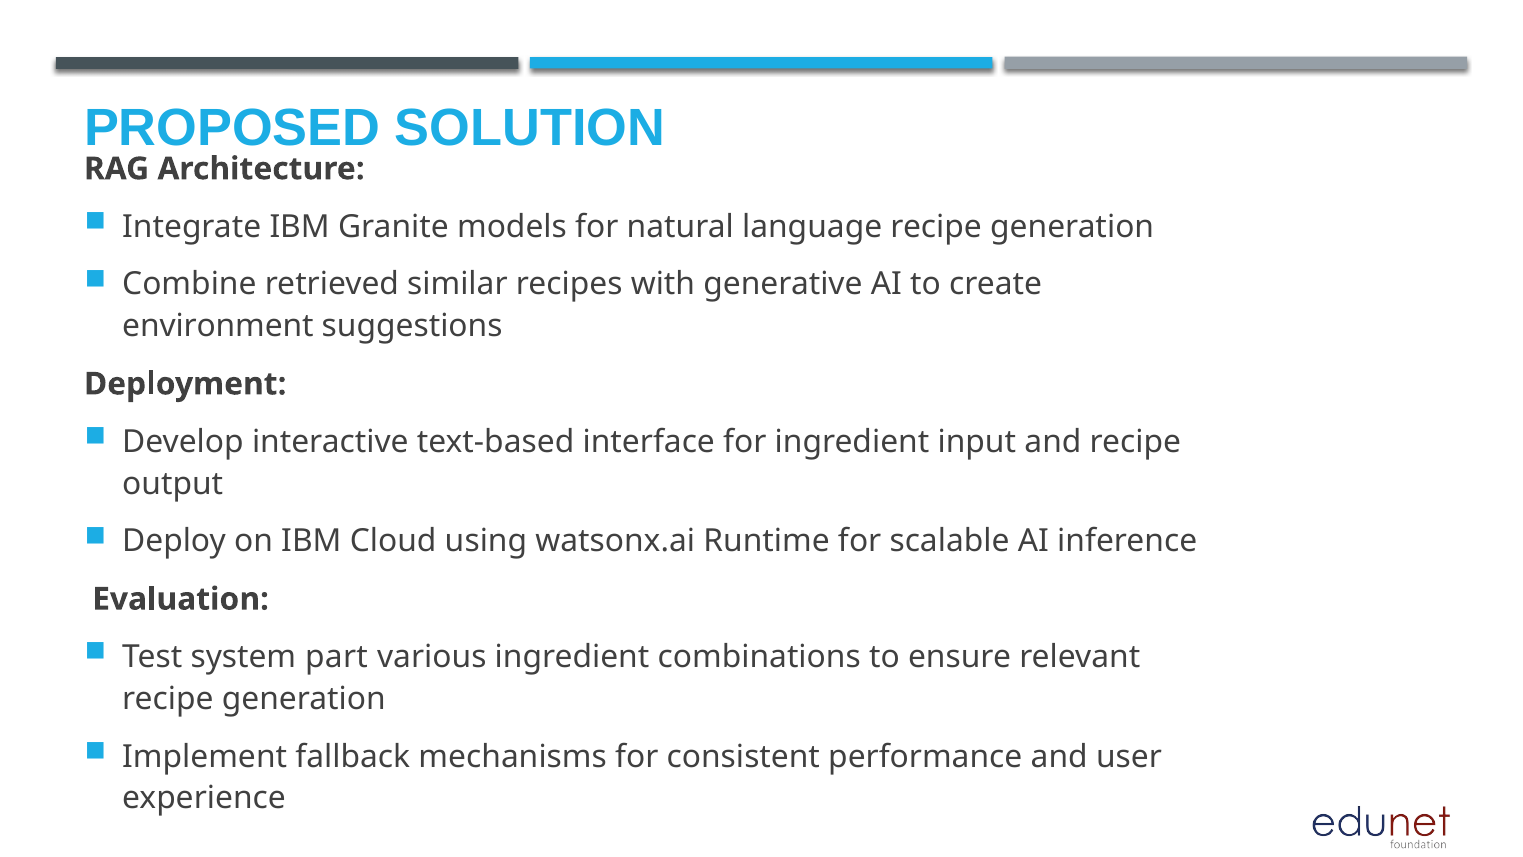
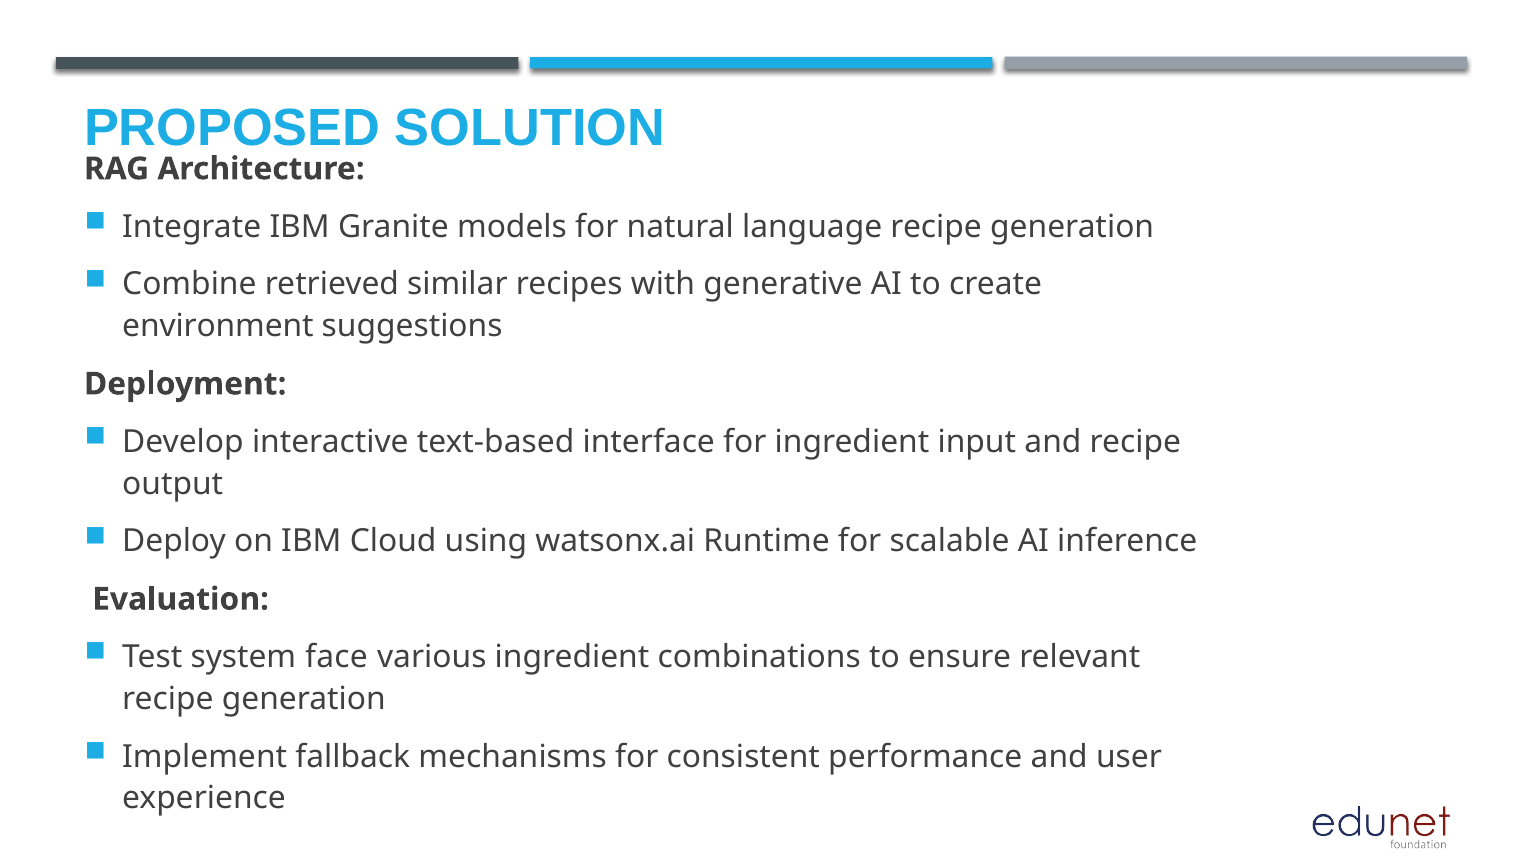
part: part -> face (336, 657)
